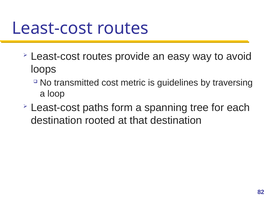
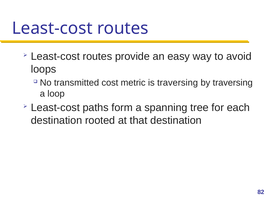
is guidelines: guidelines -> traversing (178, 83)
